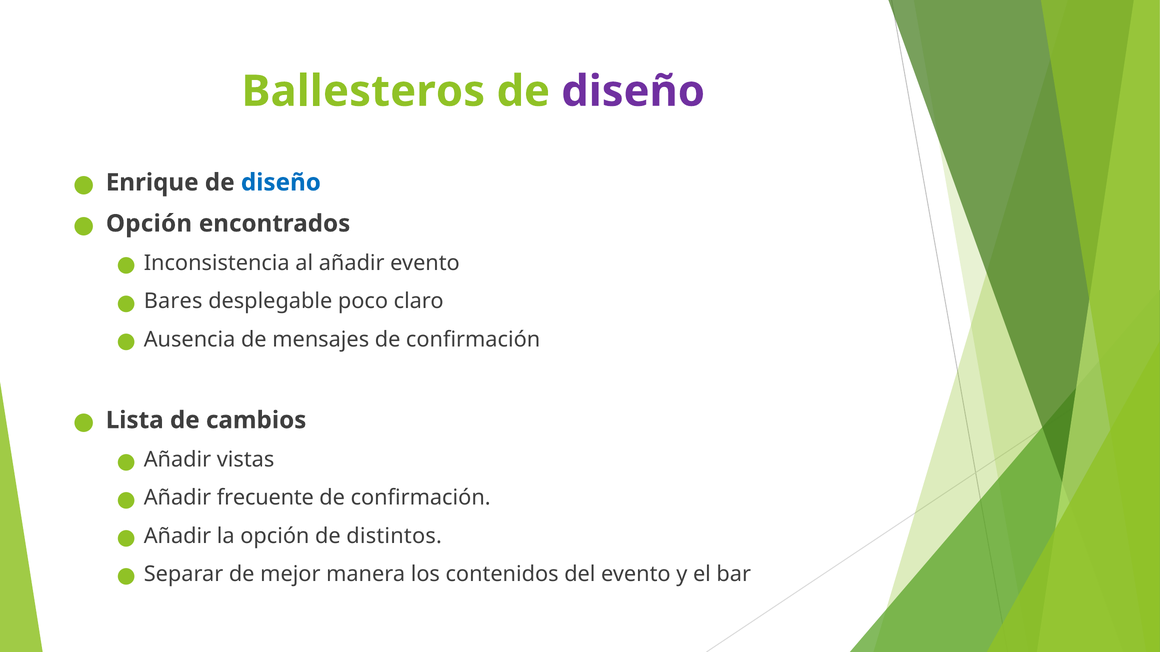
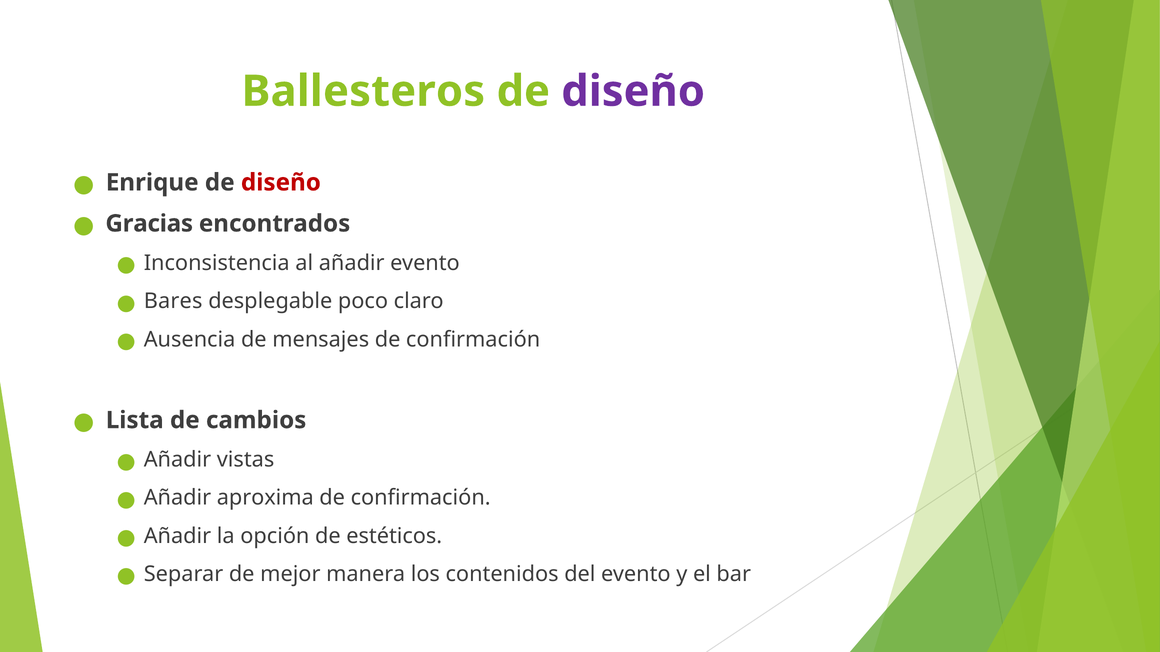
diseño colour: blue -> red (281, 183)
Opción: Opción -> Gracias (149, 224)
frecuente: frecuente -> aproxima (265, 498)
distintos: distintos -> estéticos (394, 536)
